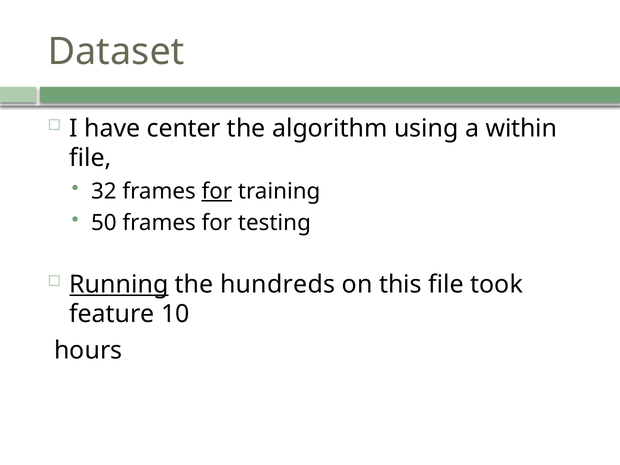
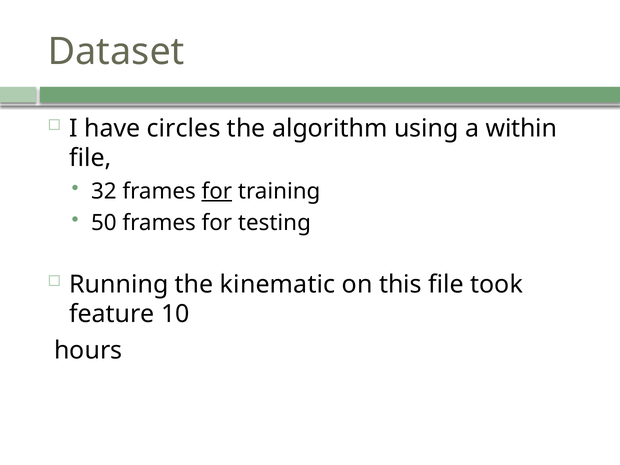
center: center -> circles (184, 128)
Running underline: present -> none (119, 284)
hundreds: hundreds -> kinematic (278, 284)
